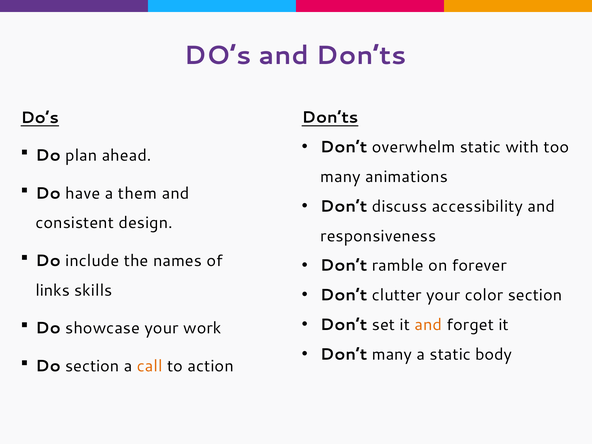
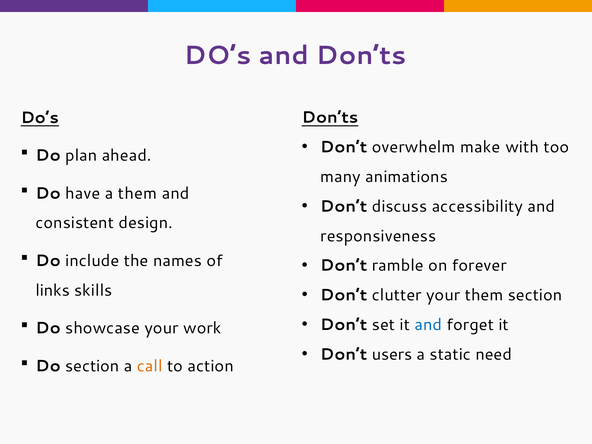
overwhelm static: static -> make (480, 147)
your color: color -> them (484, 295)
and colour: orange -> blue (428, 325)
Don’t many: many -> users (392, 354)
body: body -> need (494, 354)
